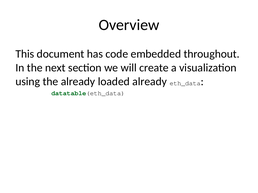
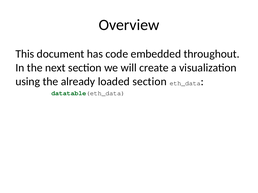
loaded already: already -> section (150, 82)
